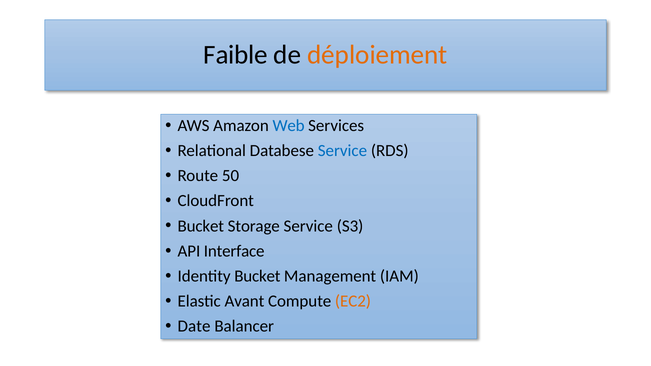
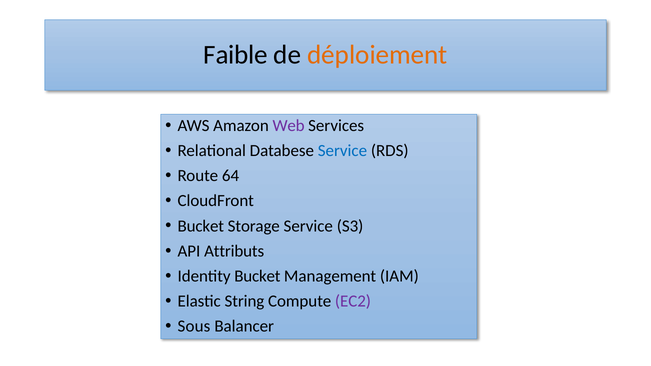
Web colour: blue -> purple (289, 126)
50: 50 -> 64 (230, 176)
Interface: Interface -> Attributs (234, 251)
Avant: Avant -> String (244, 301)
EC2 colour: orange -> purple (353, 301)
Date: Date -> Sous (194, 326)
